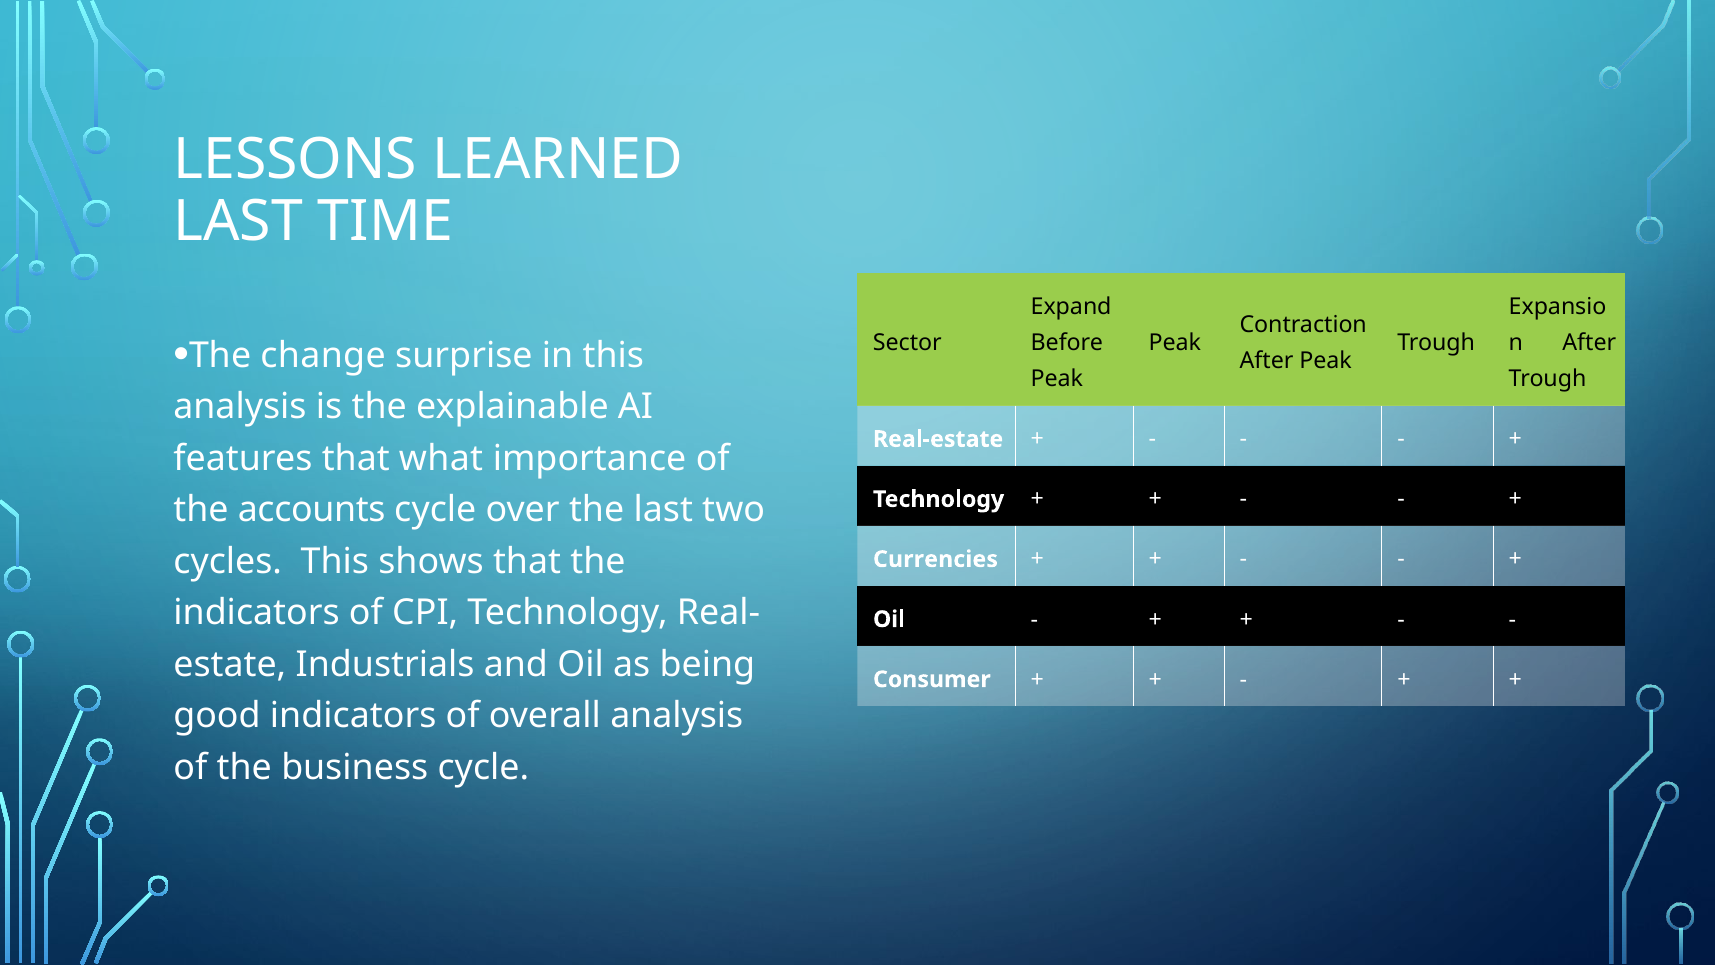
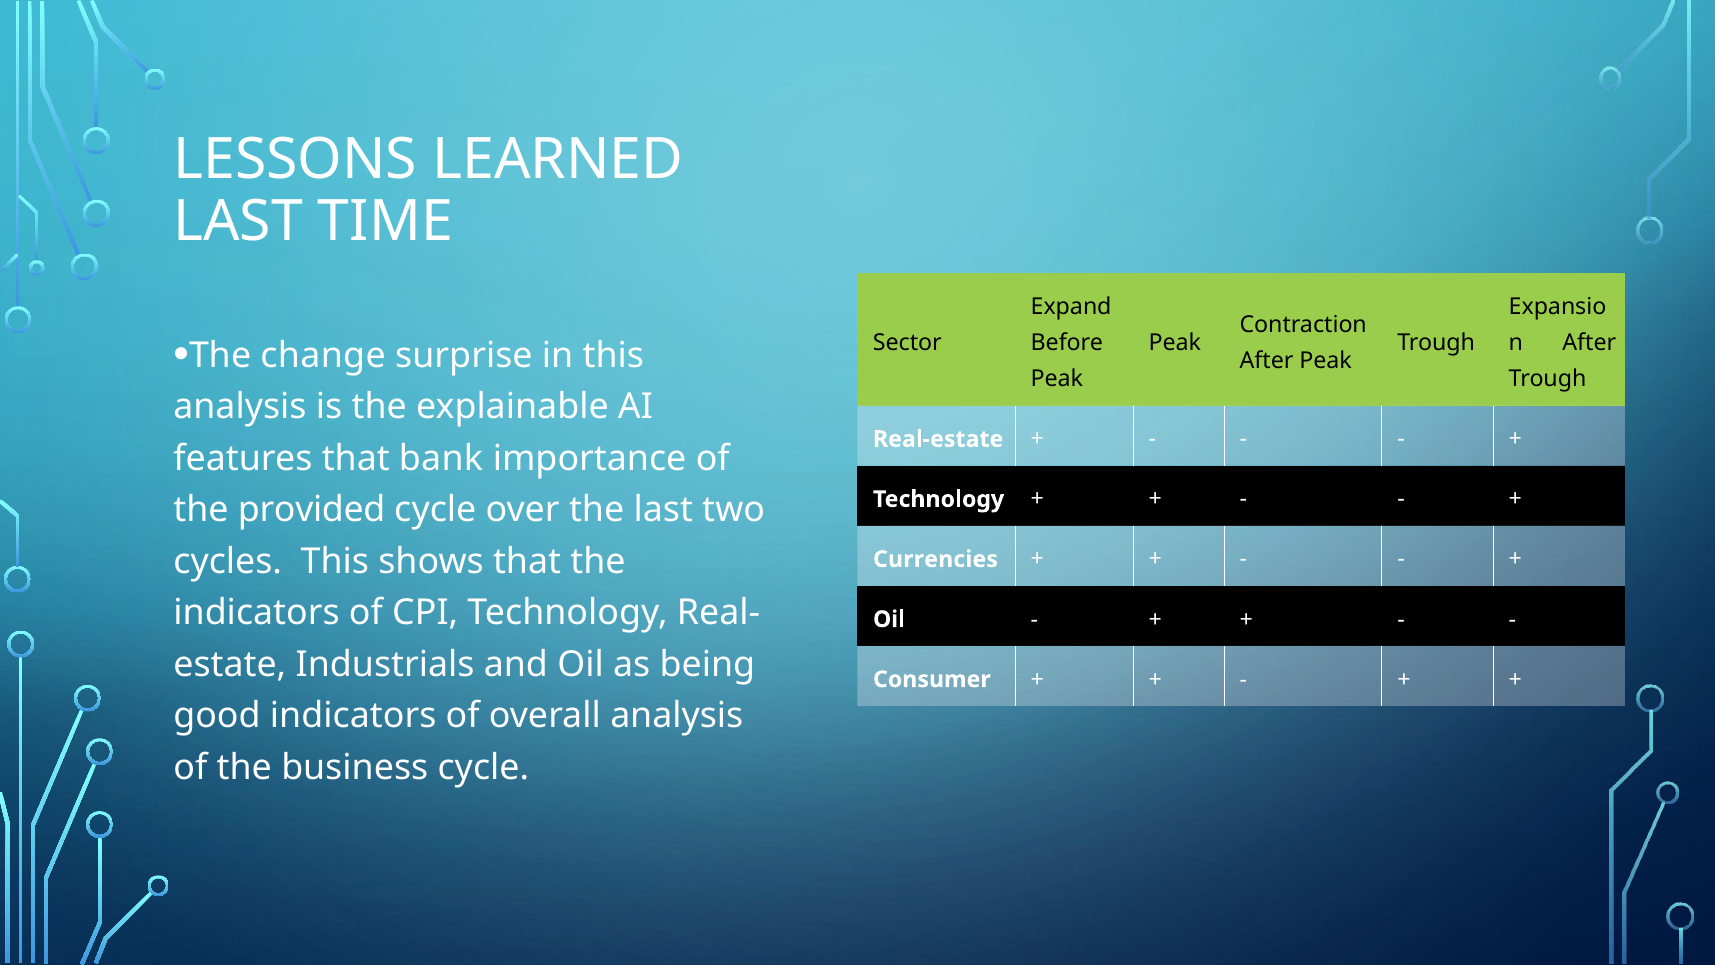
what: what -> bank (441, 458)
accounts: accounts -> provided (312, 510)
